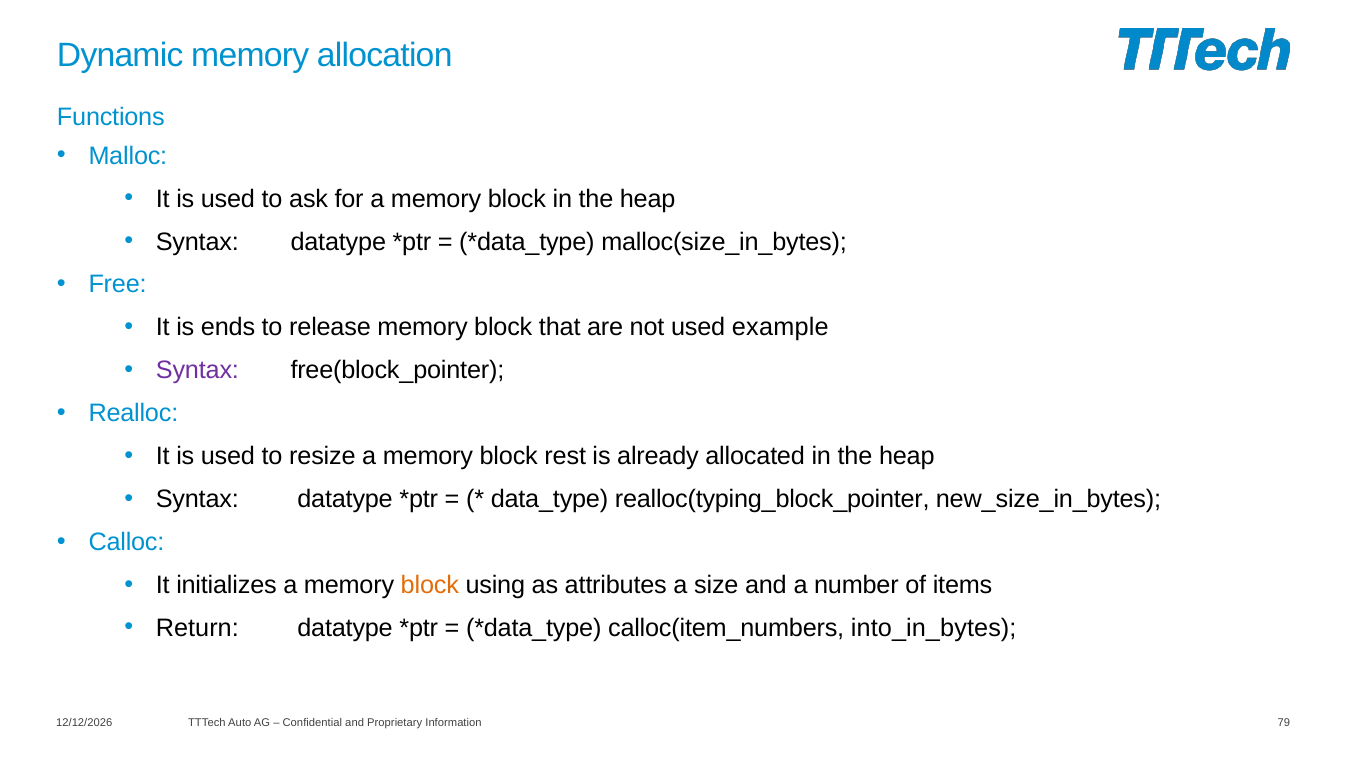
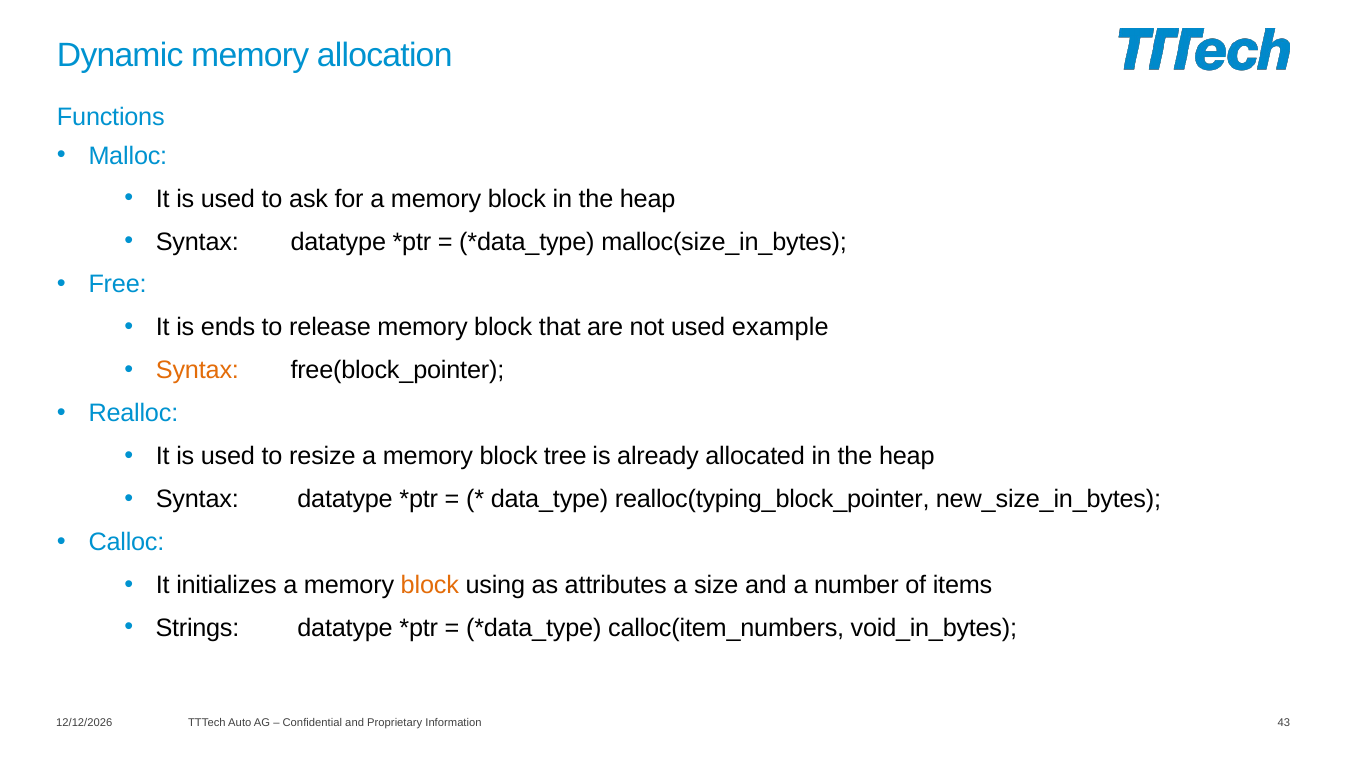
Syntax colour: purple -> orange (197, 371)
rest: rest -> tree (565, 457)
Return: Return -> Strings (197, 629)
into_in_bytes: into_in_bytes -> void_in_bytes (934, 629)
79: 79 -> 43 (1284, 724)
